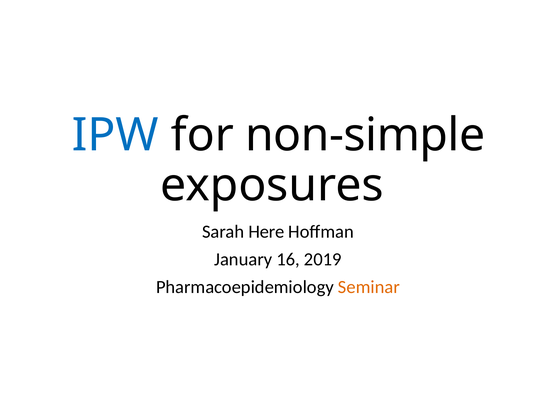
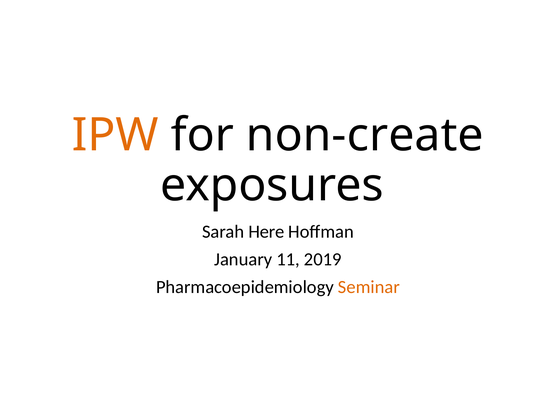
IPW colour: blue -> orange (115, 135)
non-simple: non-simple -> non-create (365, 135)
16: 16 -> 11 (288, 259)
